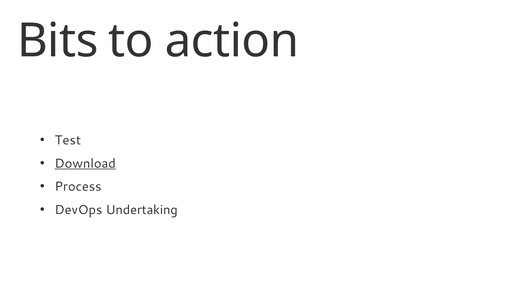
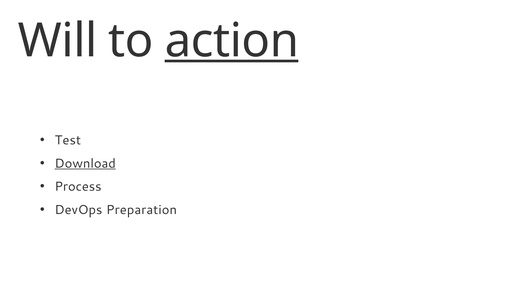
Bits: Bits -> Will (58, 41)
action underline: none -> present (232, 41)
Undertaking: Undertaking -> Preparation (142, 210)
